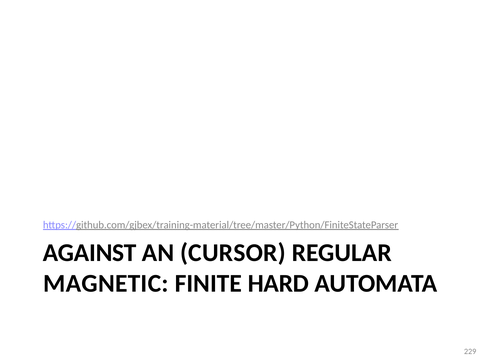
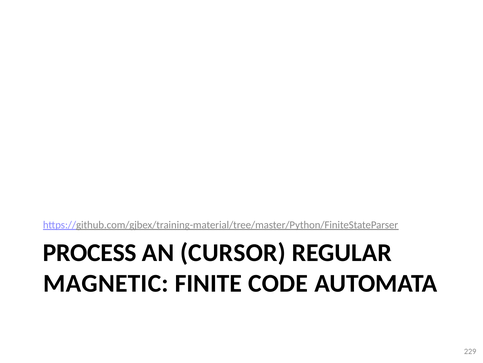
AGAINST: AGAINST -> PROCESS (90, 252)
HARD: HARD -> CODE (278, 283)
